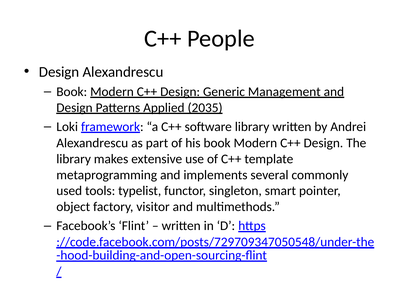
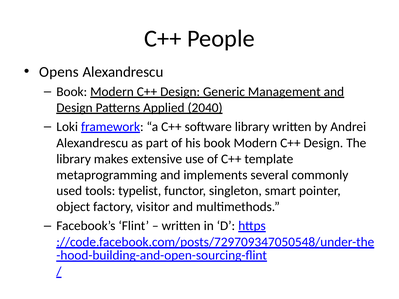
Design: Design -> Opens (59, 72)
2035: 2035 -> 2040 (205, 108)
